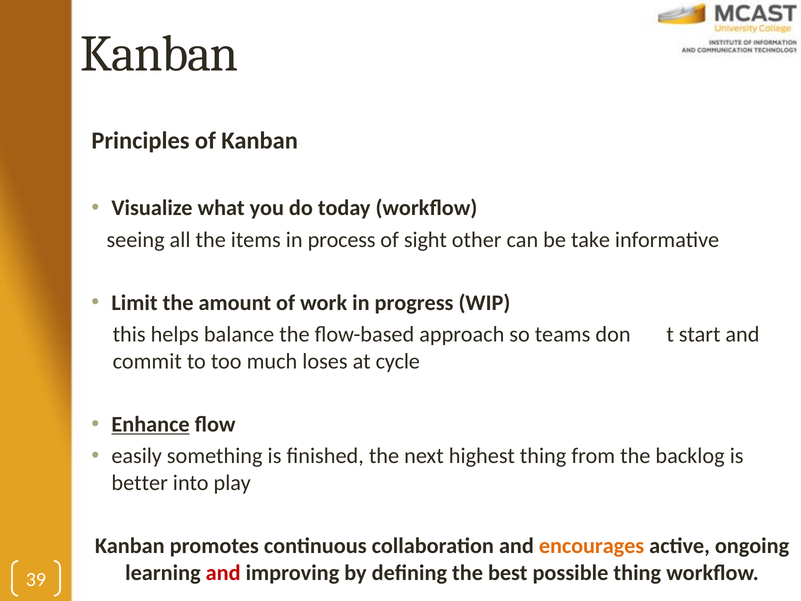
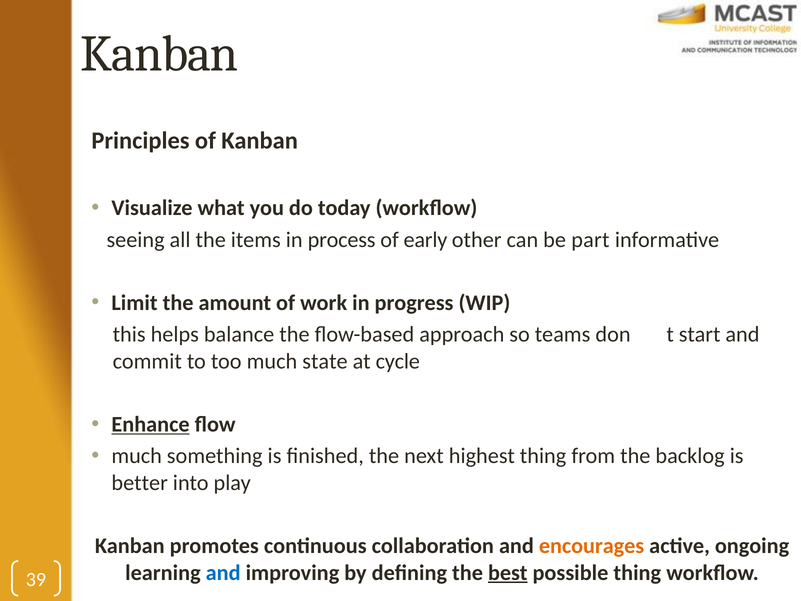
sight: sight -> early (425, 240)
take: take -> part (590, 240)
loses: loses -> state (325, 361)
easily: easily -> much (137, 456)
and colour: red -> blue (223, 573)
best underline: none -> present (508, 573)
